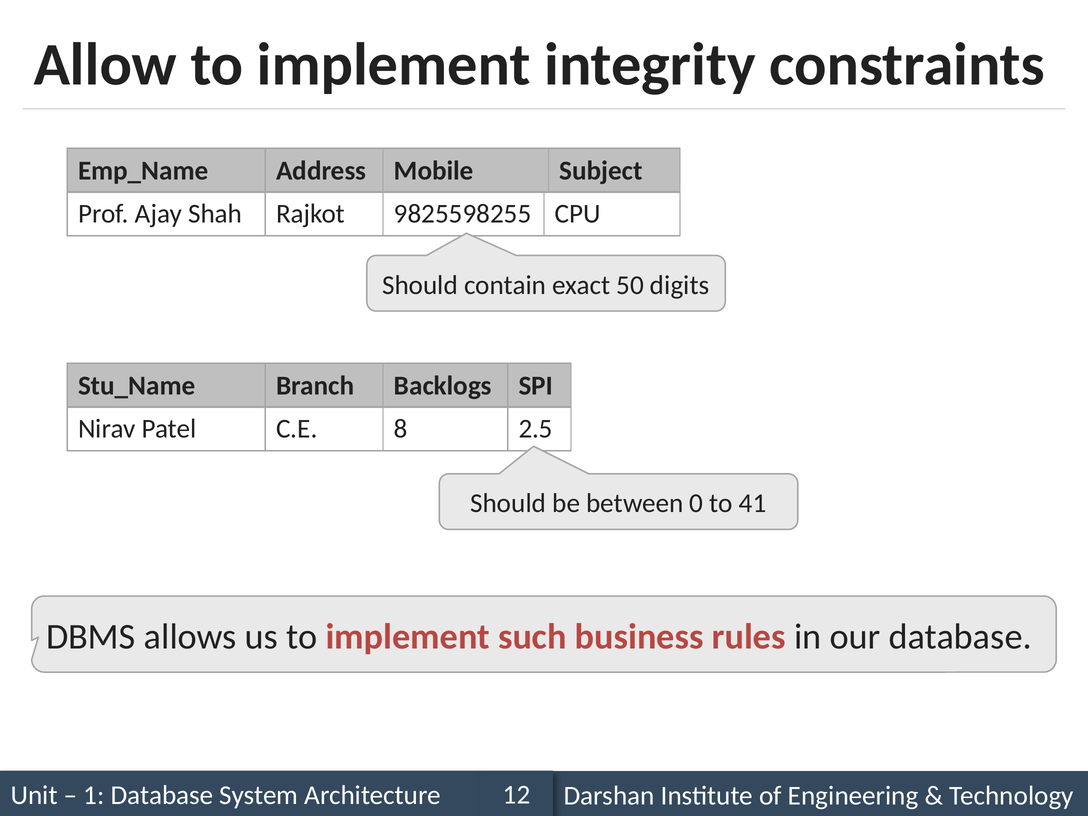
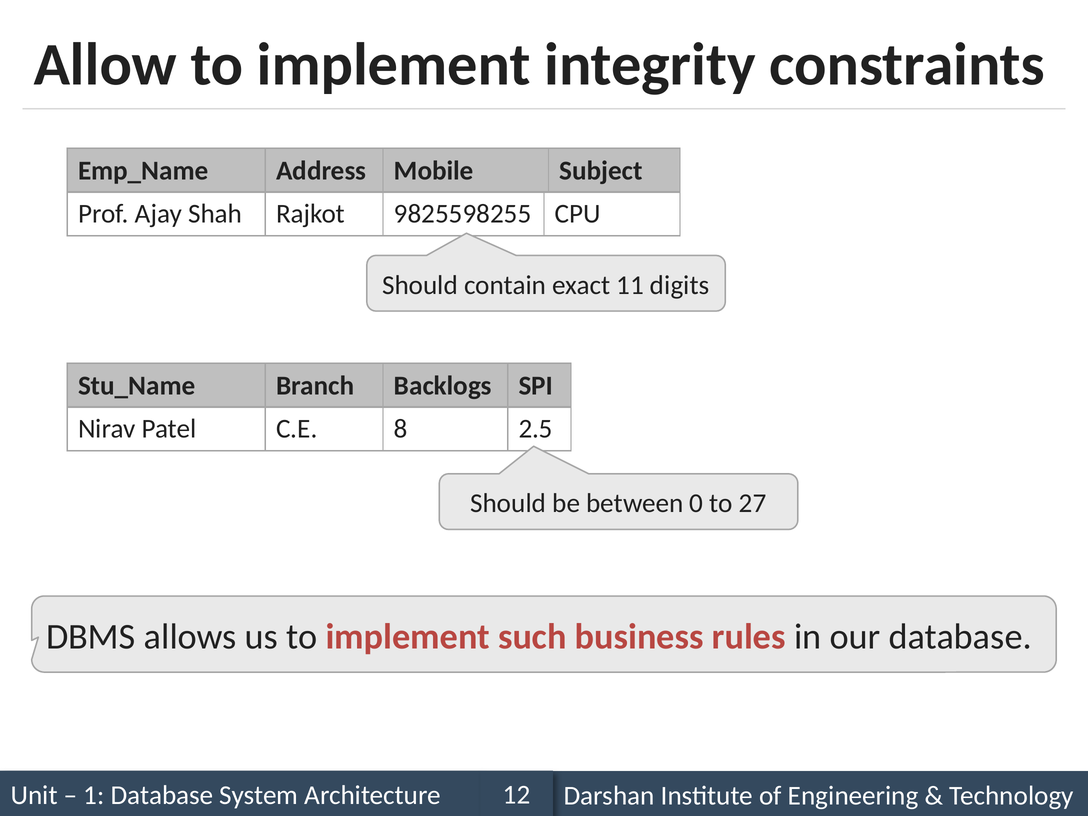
50: 50 -> 11 (630, 285)
41: 41 -> 27 (753, 503)
